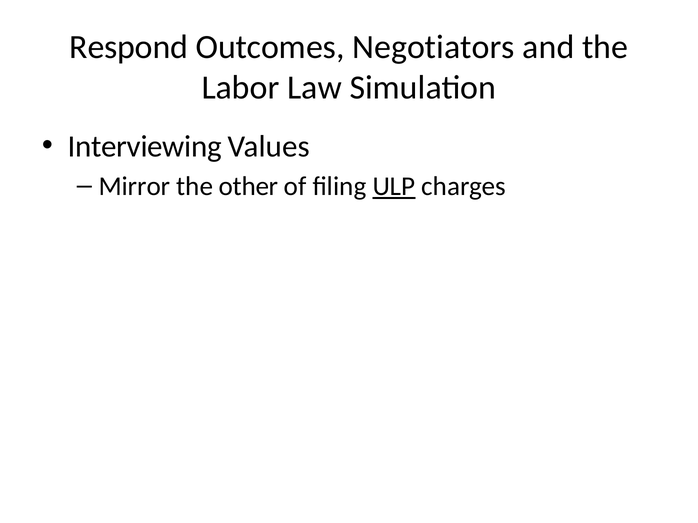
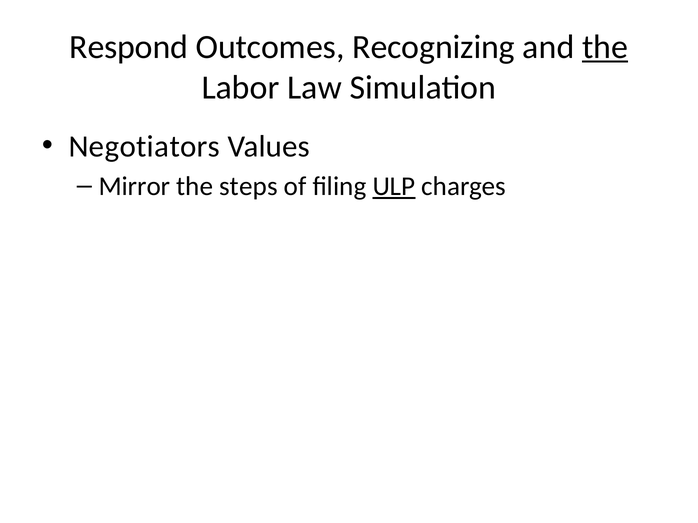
Negotiators: Negotiators -> Recognizing (434, 47)
the underline: none -> present (605, 47)
Interviewing: Interviewing -> Negotiators (144, 146)
other: other -> steps (248, 186)
